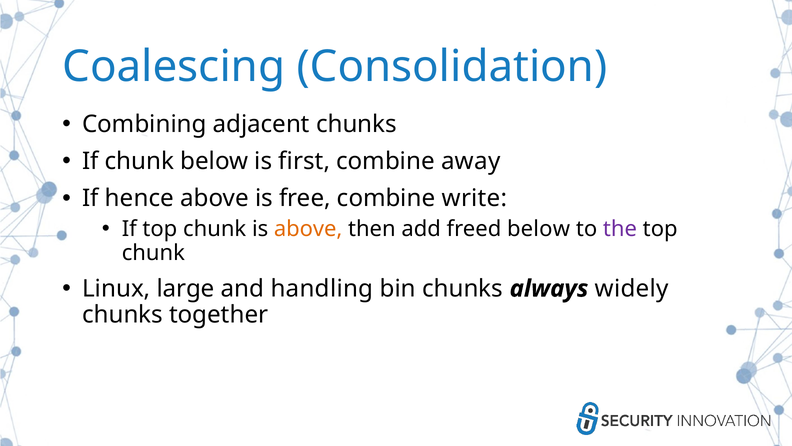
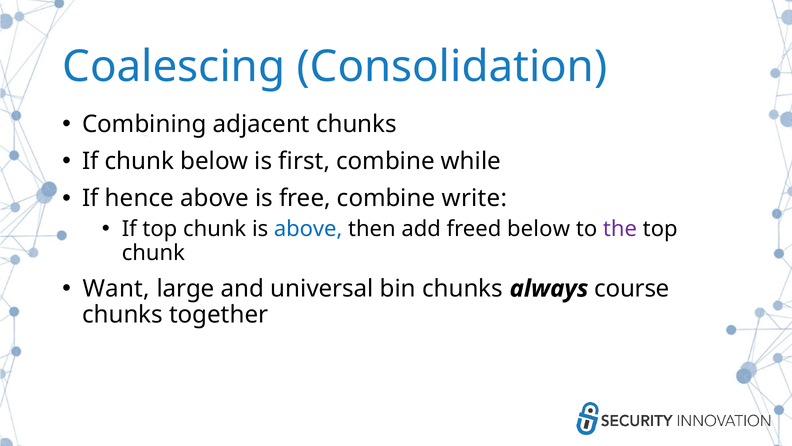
away: away -> while (471, 161)
above colour: orange -> blue (308, 229)
Linux: Linux -> Want (116, 288)
handling: handling -> universal (322, 288)
widely: widely -> course (632, 288)
